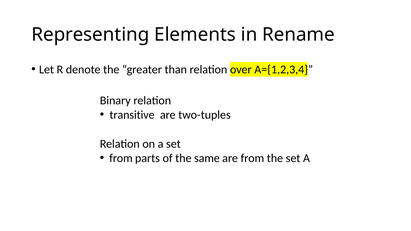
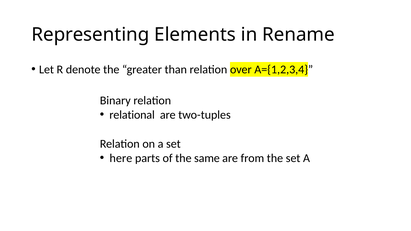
transitive: transitive -> relational (132, 115)
from: from -> here (121, 158)
